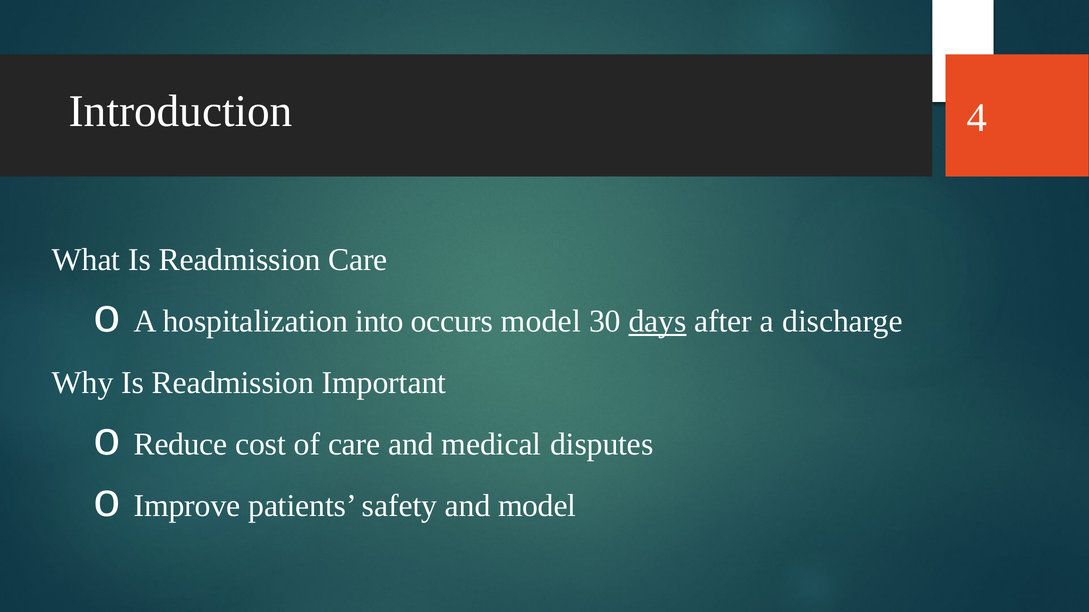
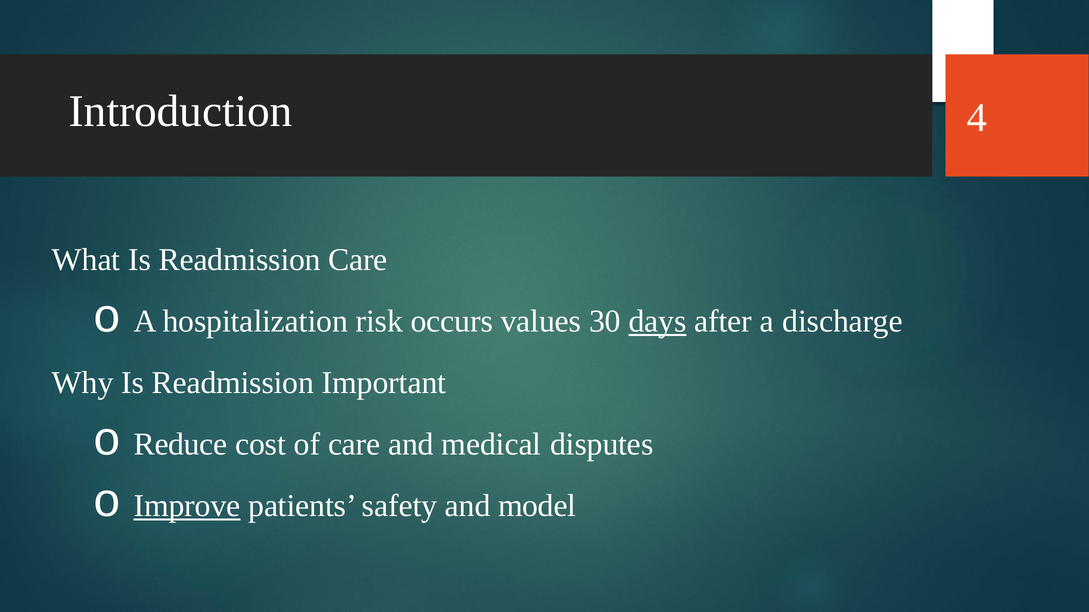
into: into -> risk (379, 322)
occurs model: model -> values (541, 322)
Improve underline: none -> present (187, 506)
